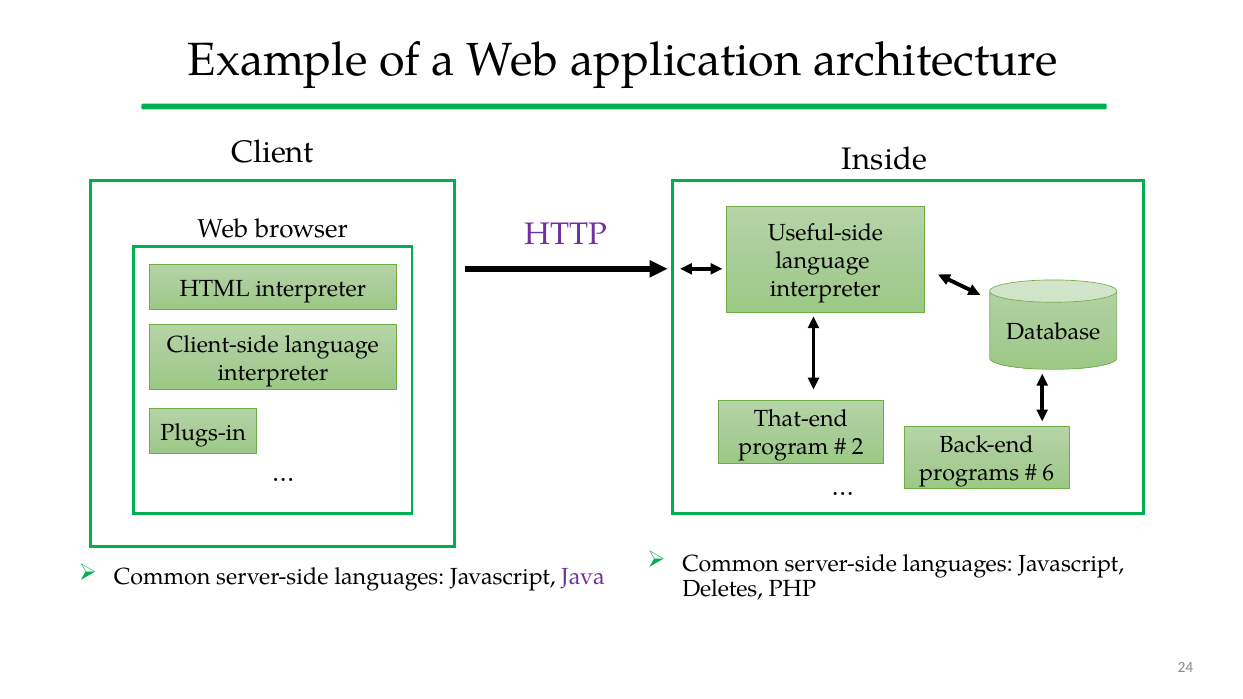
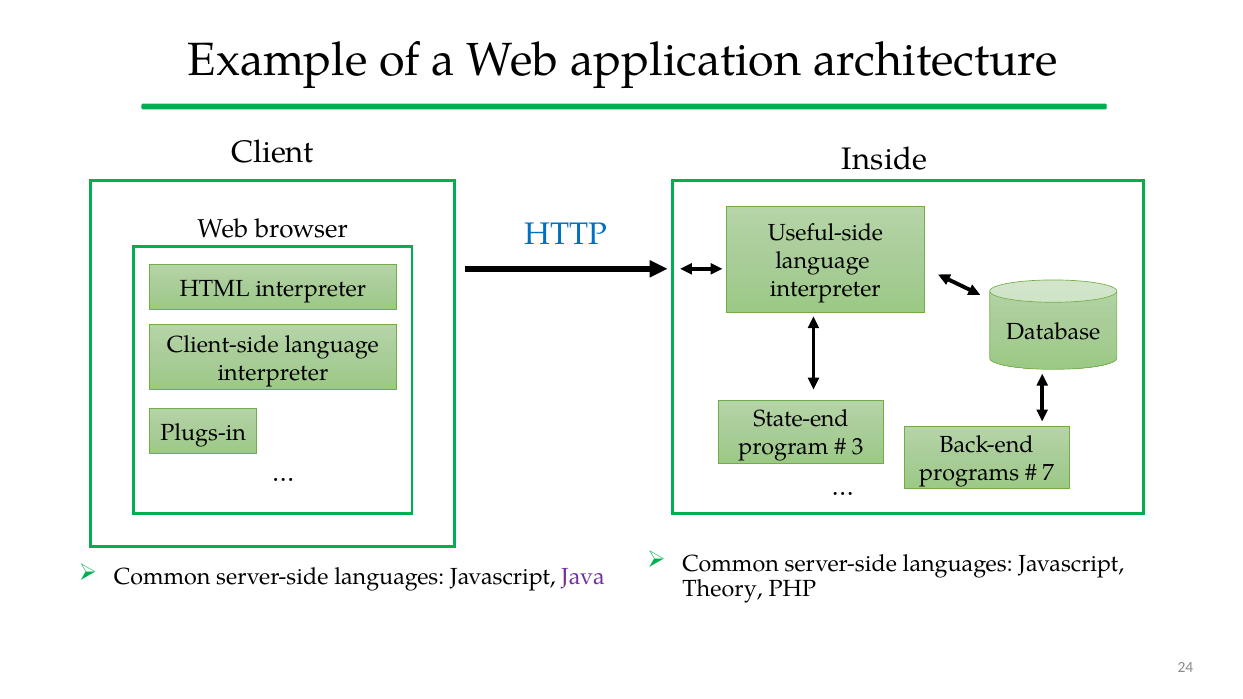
HTTP colour: purple -> blue (566, 234)
That-end: That-end -> State-end (801, 419)
2: 2 -> 3 (858, 447)
6: 6 -> 7 (1048, 473)
Deletes: Deletes -> Theory (722, 589)
